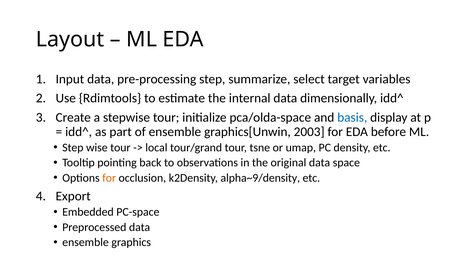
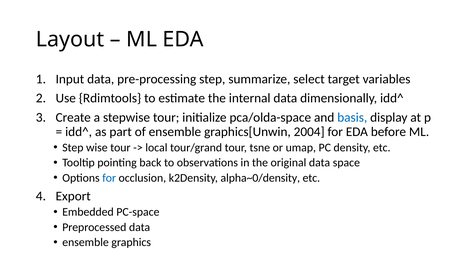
2003: 2003 -> 2004 (309, 132)
for colour: orange -> blue (109, 178)
alpha~9/density: alpha~9/density -> alpha~0/density (260, 178)
